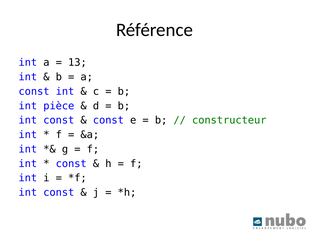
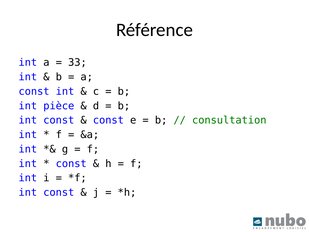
13: 13 -> 33 (77, 63)
constructeur: constructeur -> consultation (229, 120)
